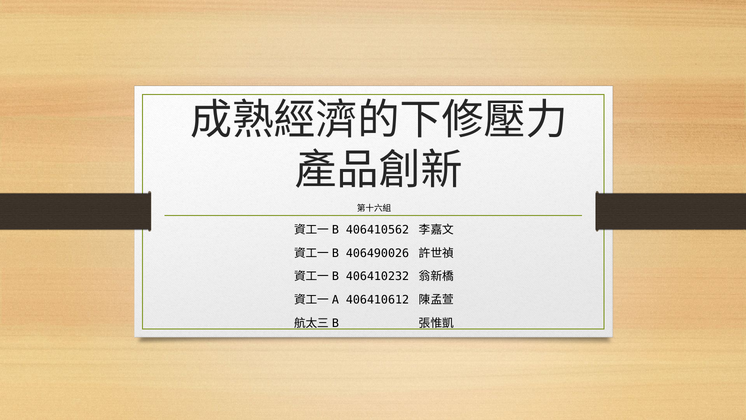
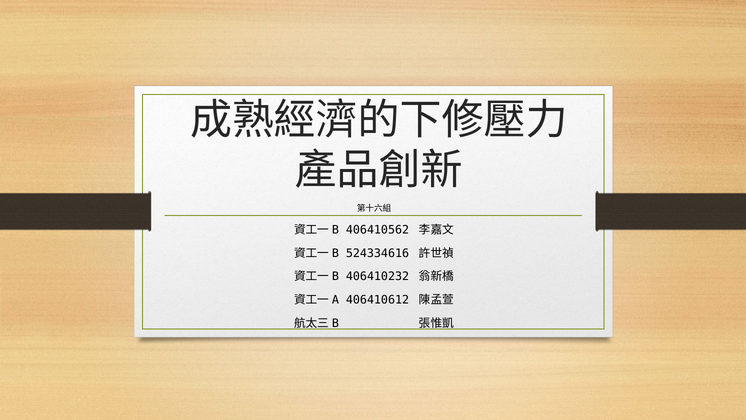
406490026: 406490026 -> 524334616 (377, 253)
